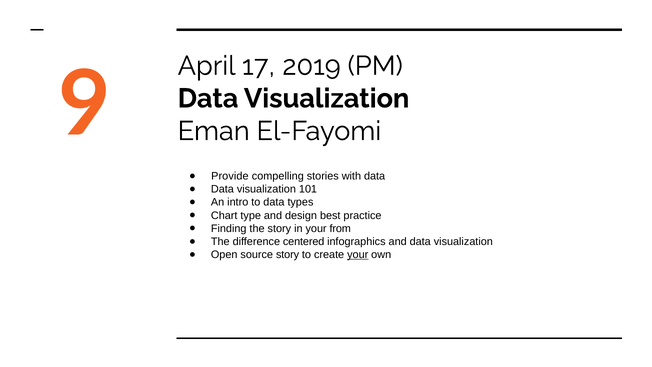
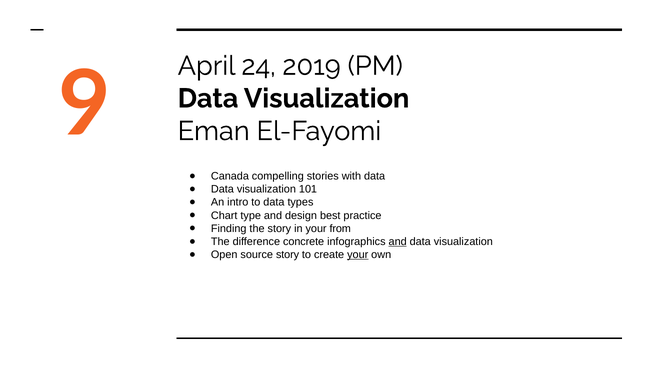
17: 17 -> 24 (259, 66)
Provide: Provide -> Canada (230, 176)
centered: centered -> concrete (304, 241)
and underline: none -> present (398, 241)
